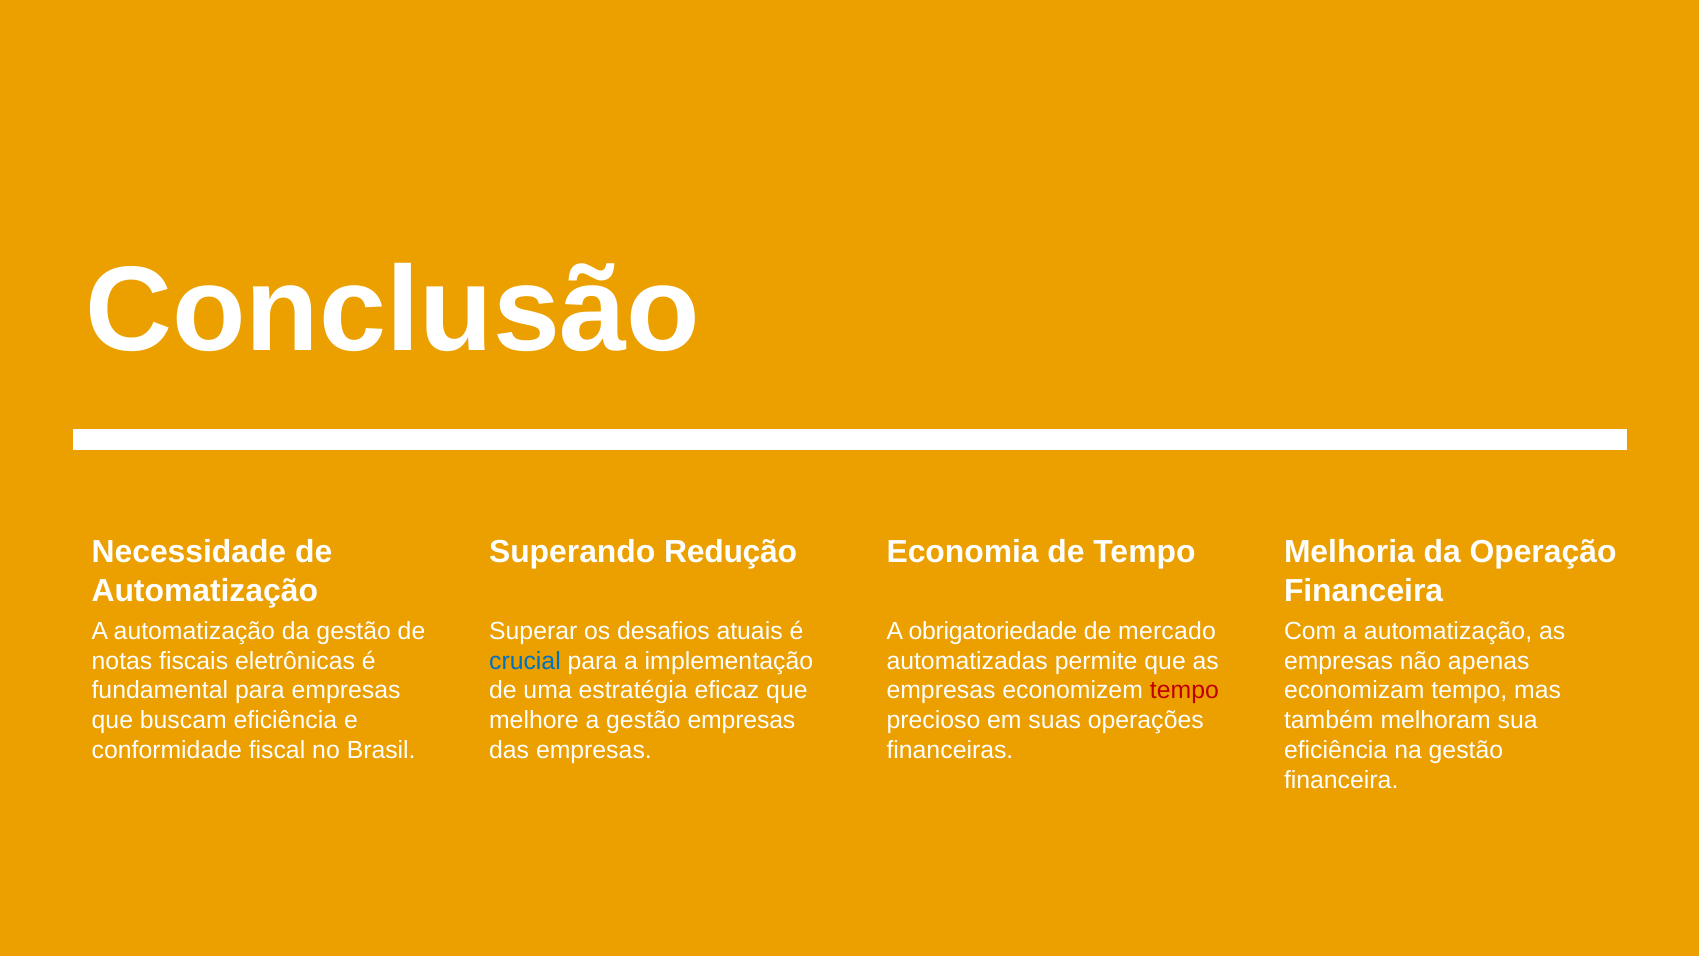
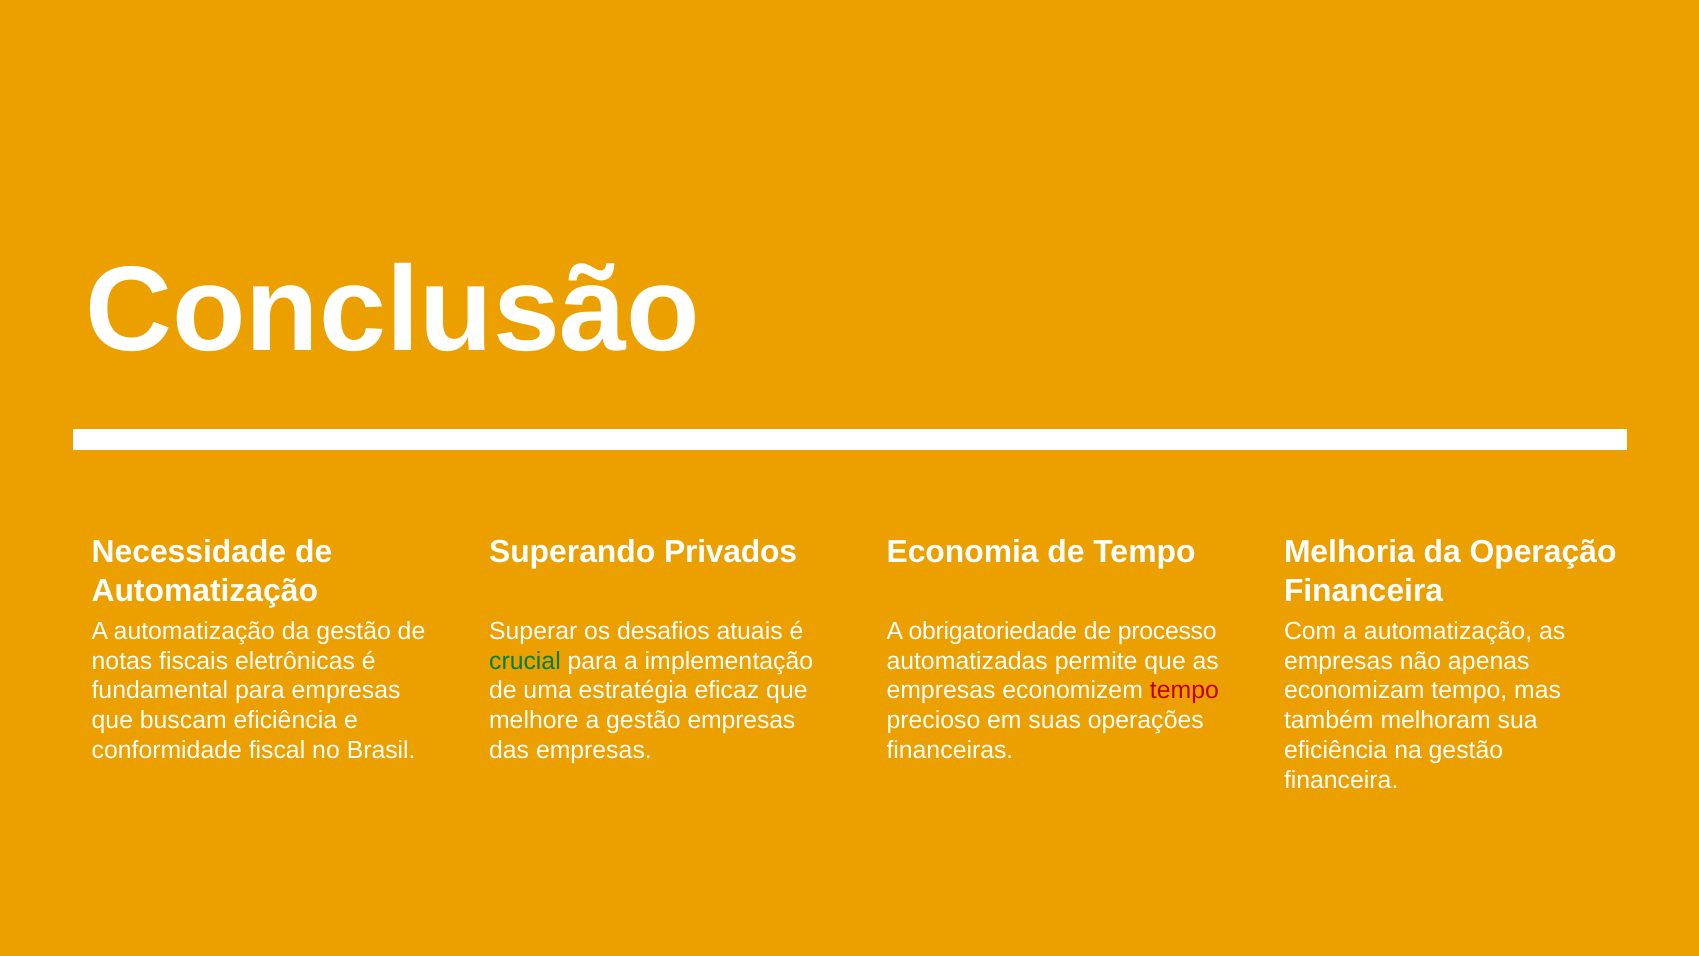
Redução: Redução -> Privados (731, 552)
mercado: mercado -> processo (1167, 631)
crucial colour: blue -> green (525, 661)
